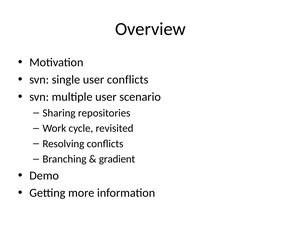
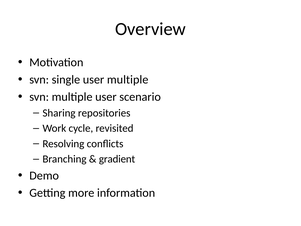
user conflicts: conflicts -> multiple (128, 80)
